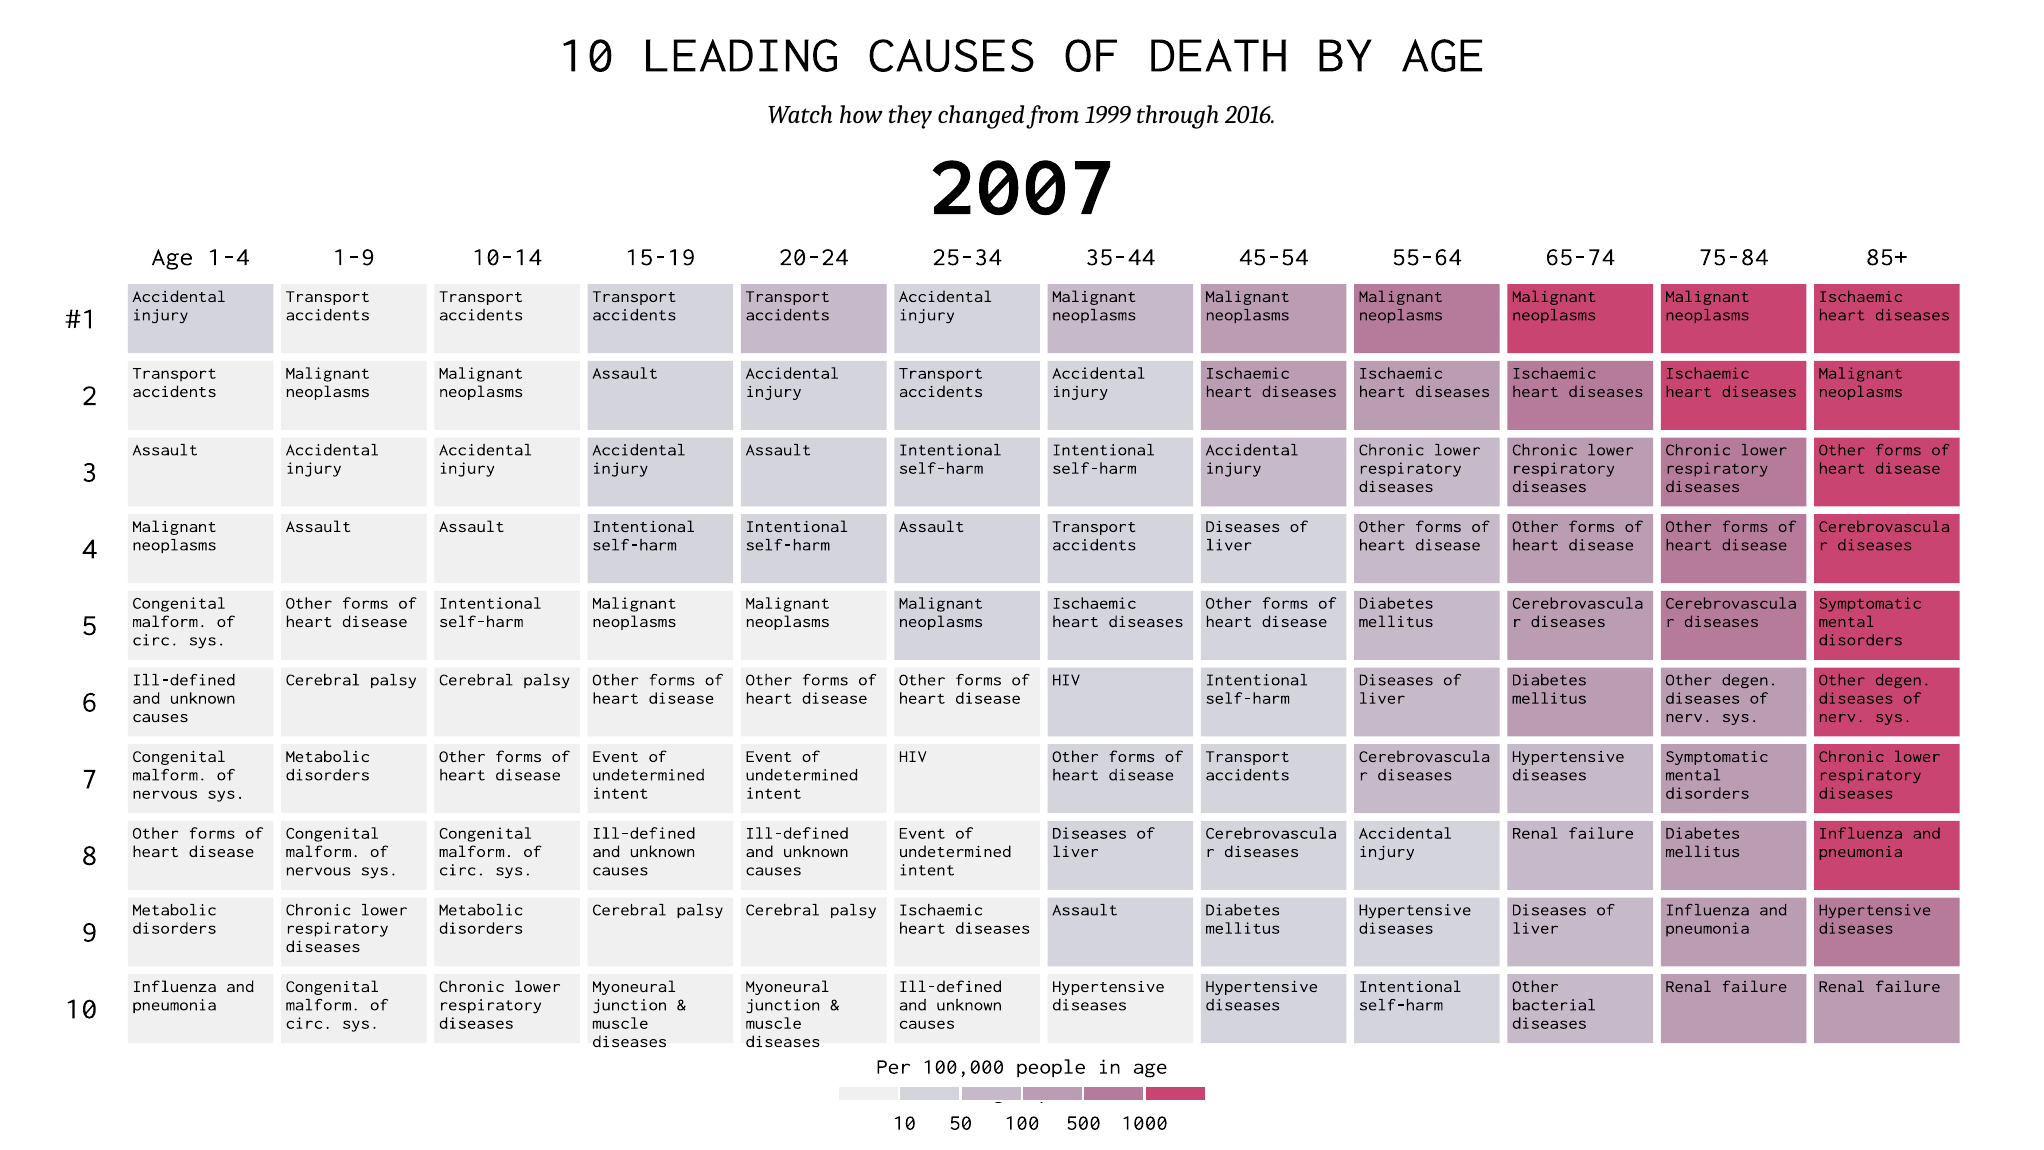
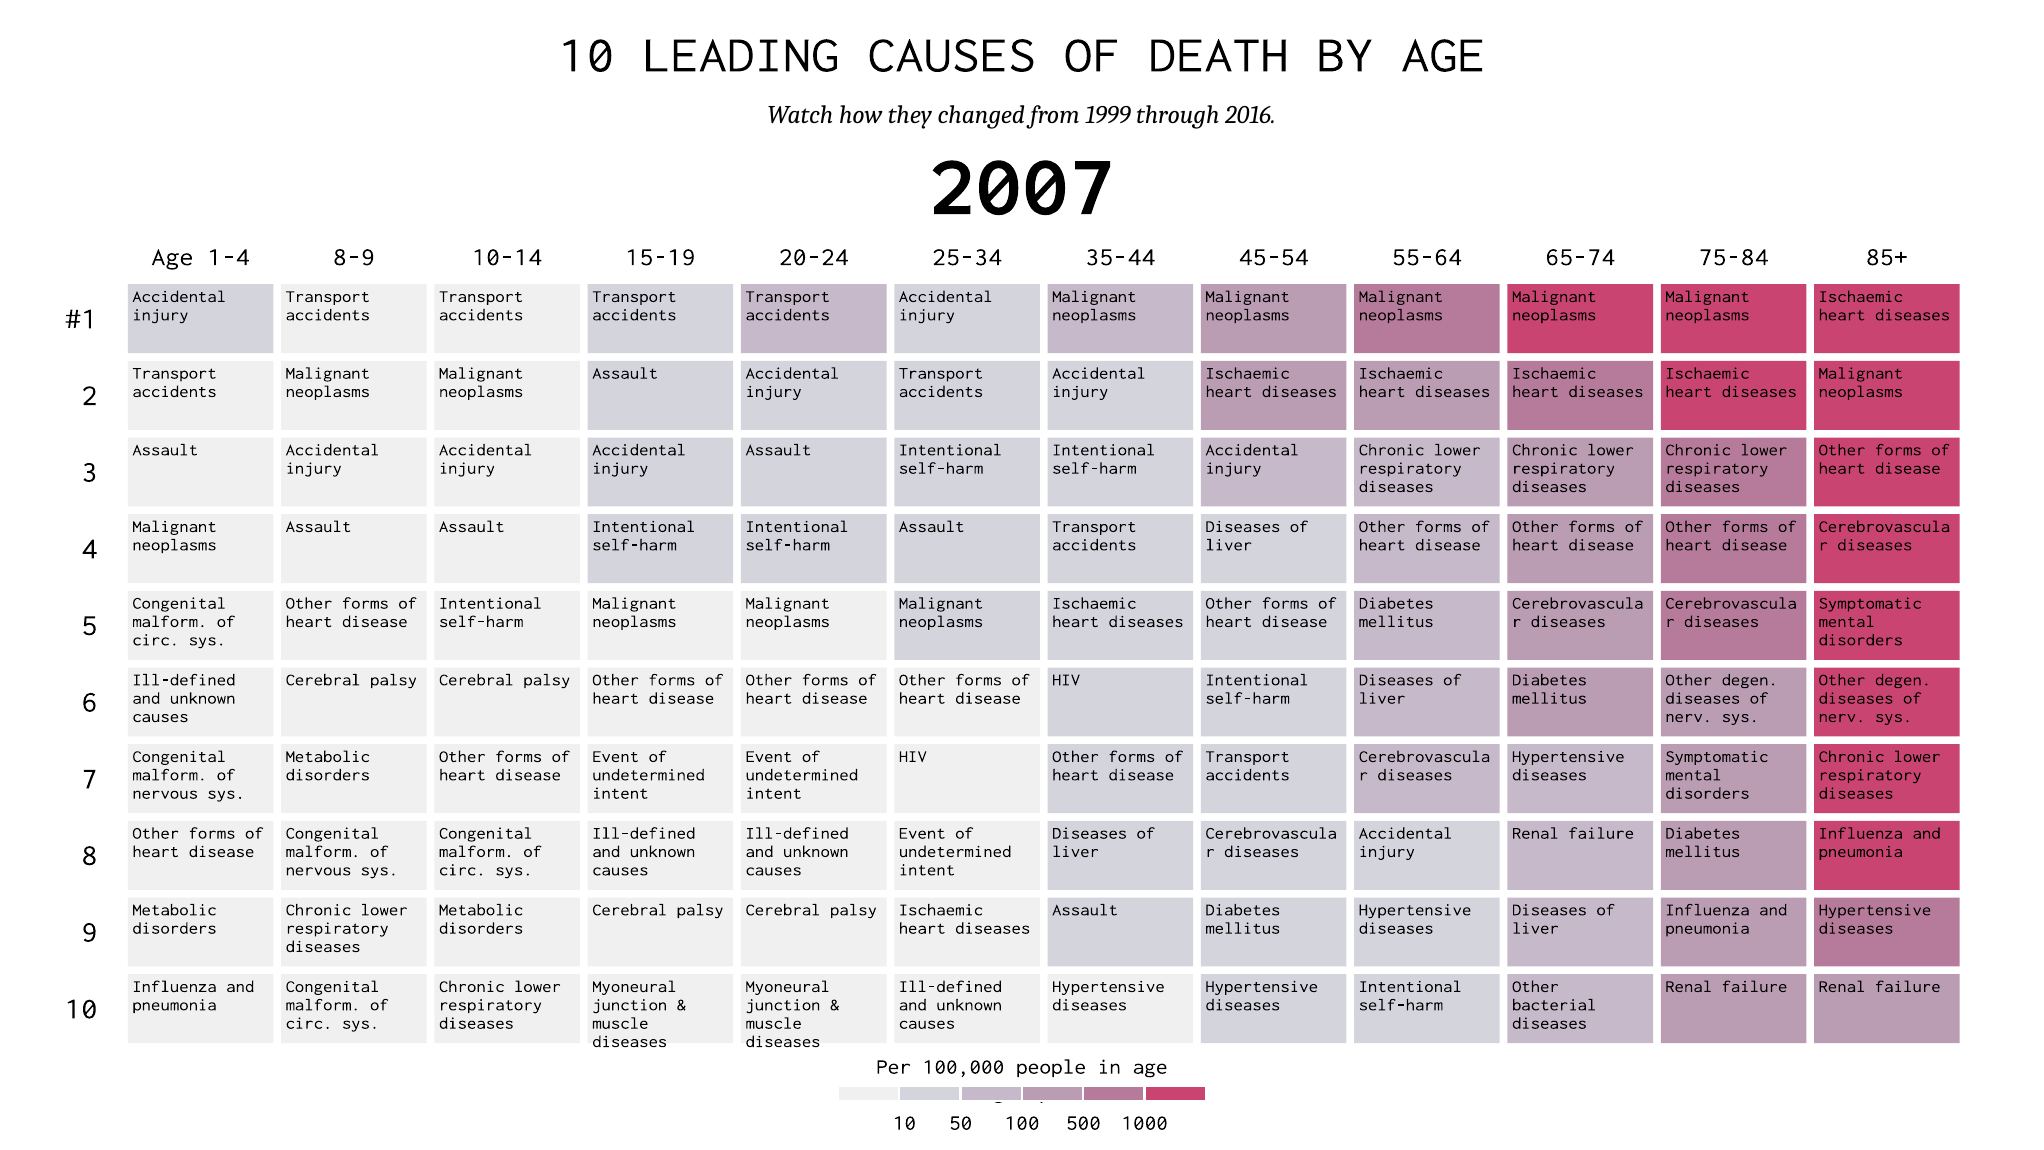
1-9: 1-9 -> 8-9 (354, 257)
